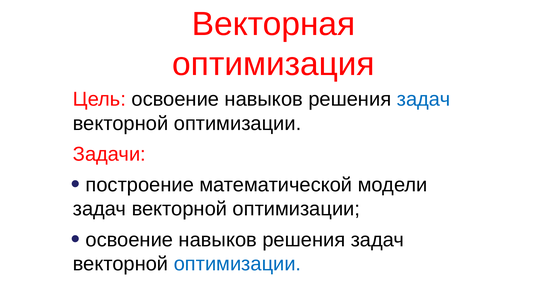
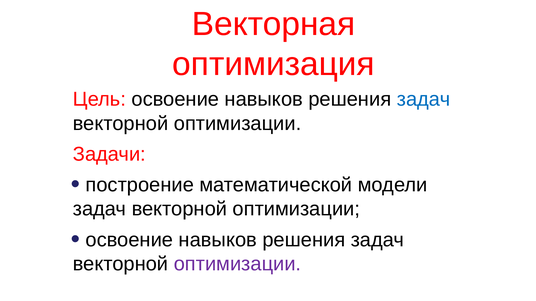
оптимизации colour: blue -> purple (237, 264)
